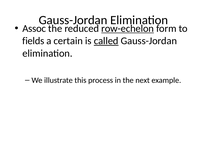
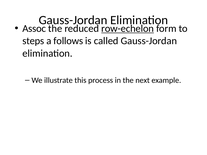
fields: fields -> steps (33, 41)
certain: certain -> follows (68, 41)
called underline: present -> none (106, 41)
